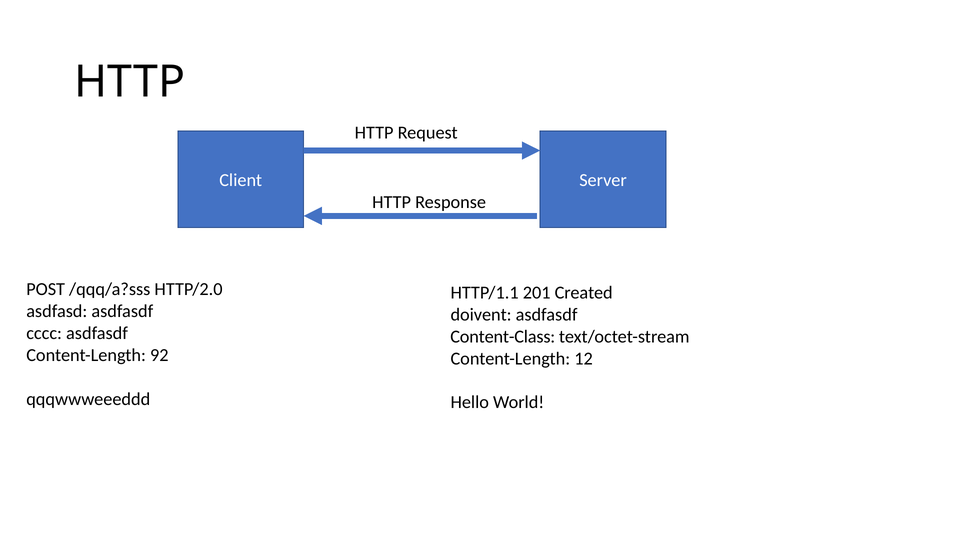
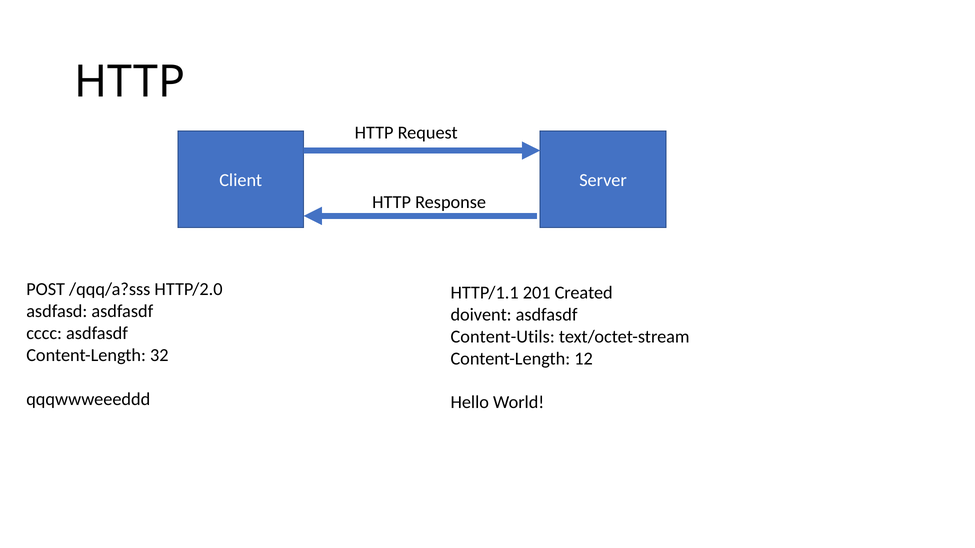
Content-Class: Content-Class -> Content-Utils (503, 337)
92: 92 -> 32 (159, 355)
